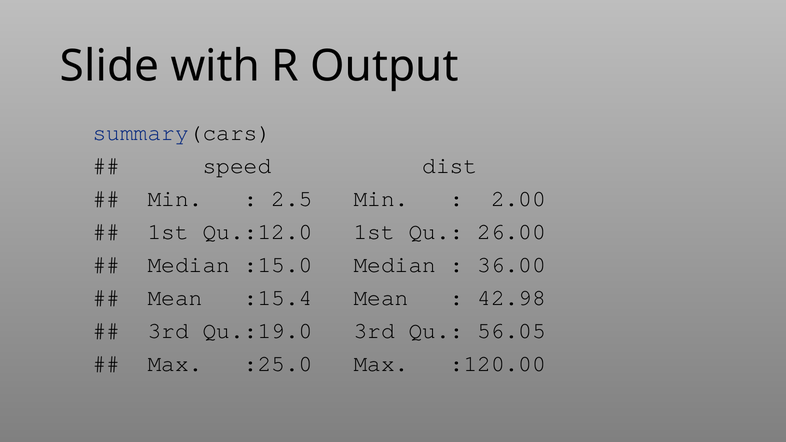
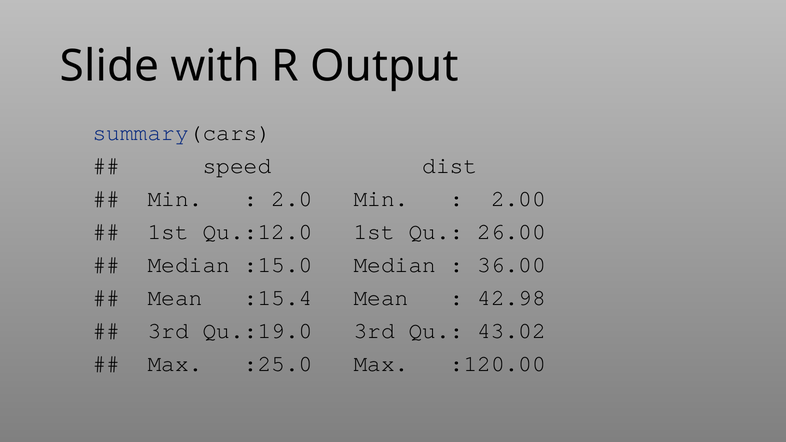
2.5: 2.5 -> 2.0 (292, 199)
56.05: 56.05 -> 43.02 (512, 331)
